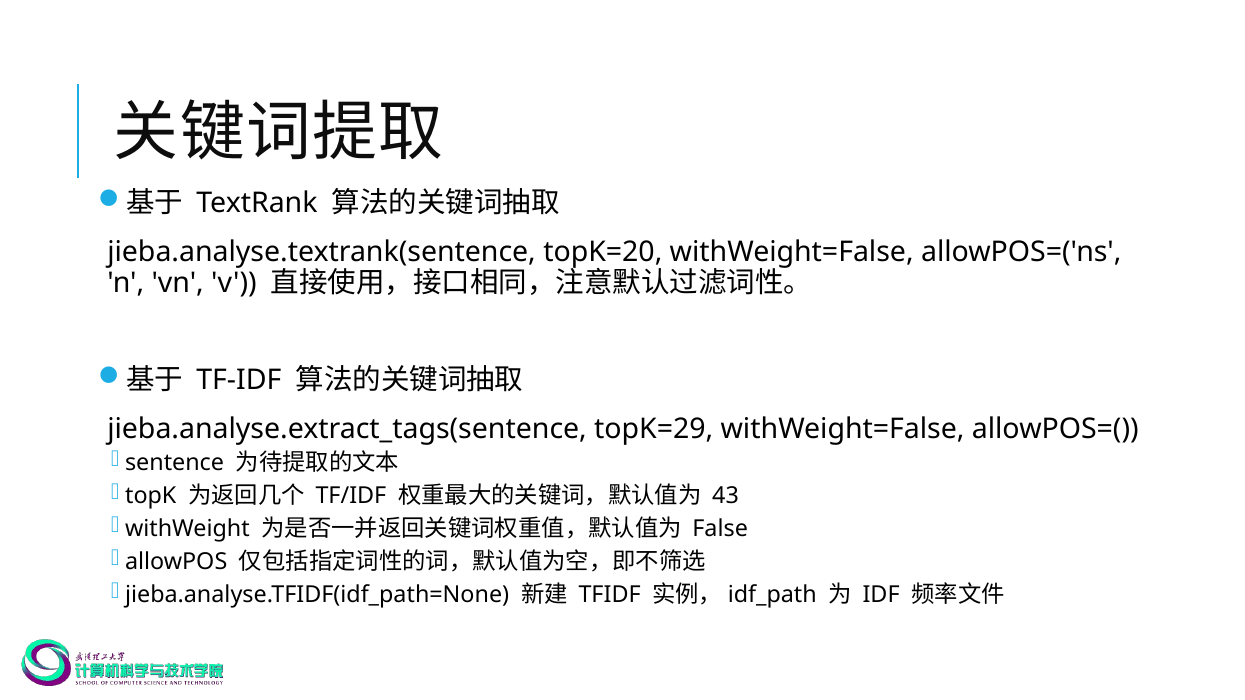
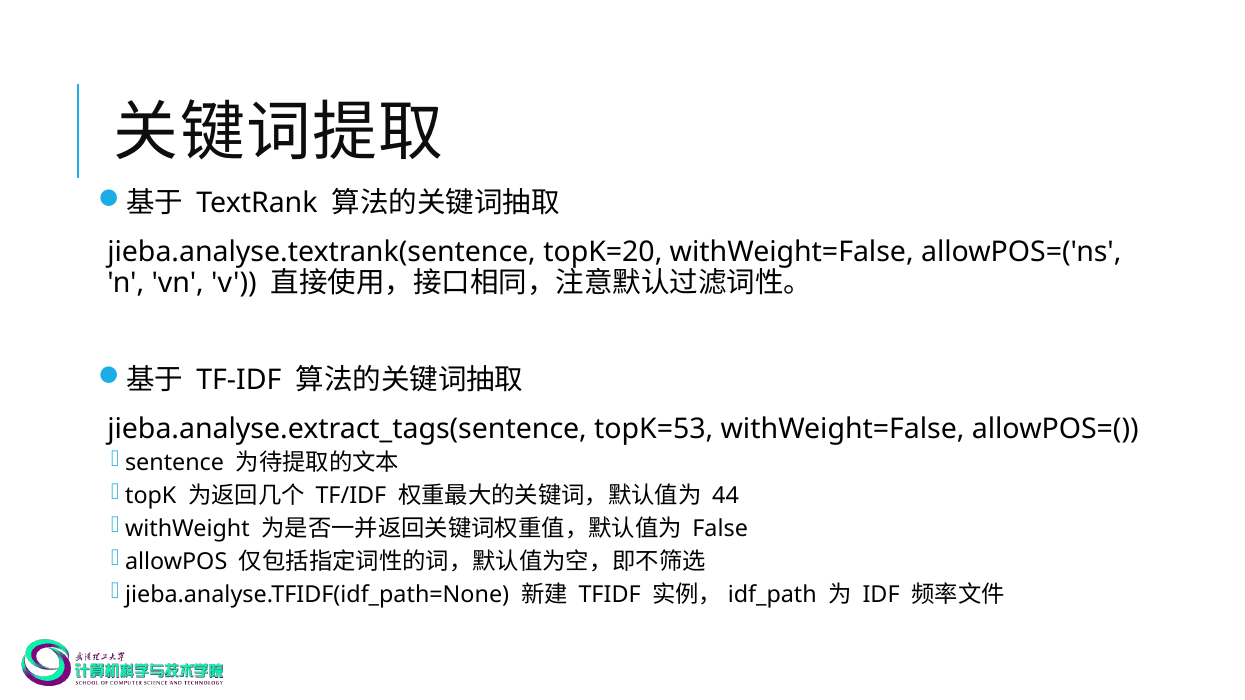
topK=29: topK=29 -> topK=53 (654, 430)
43: 43 -> 44 (726, 496)
